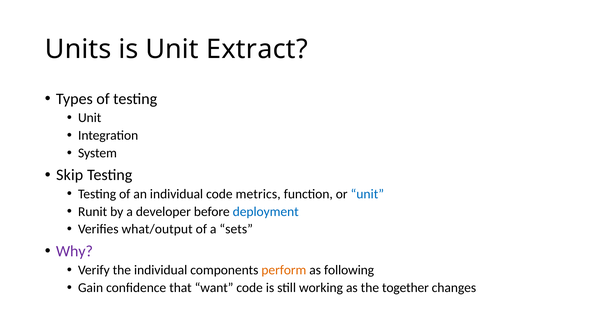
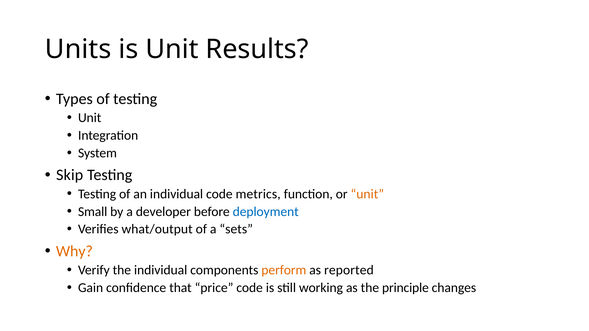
Extract: Extract -> Results (257, 49)
unit colour: blue -> orange (367, 194)
Runit: Runit -> Small (93, 212)
Why colour: purple -> orange (74, 251)
following: following -> reported (349, 270)
want: want -> price (214, 288)
together: together -> principle (405, 288)
